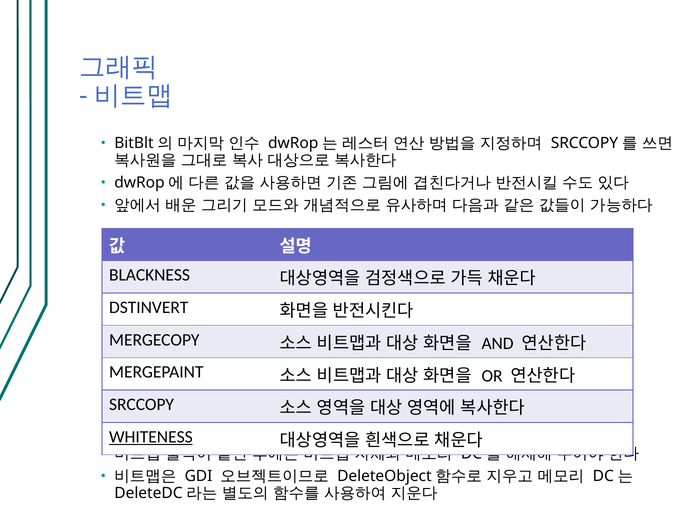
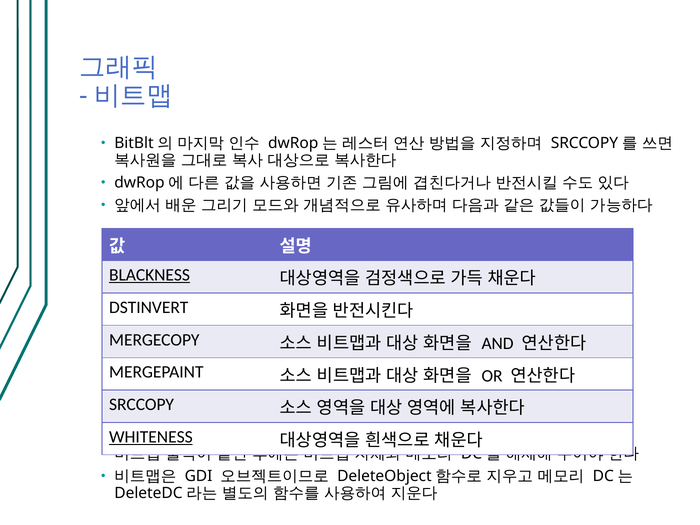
BLACKNESS underline: none -> present (150, 275)
